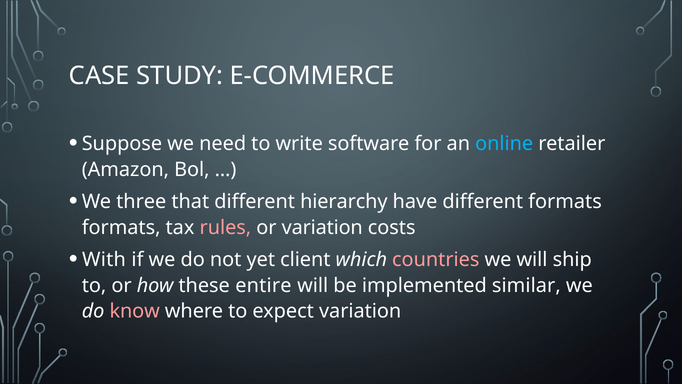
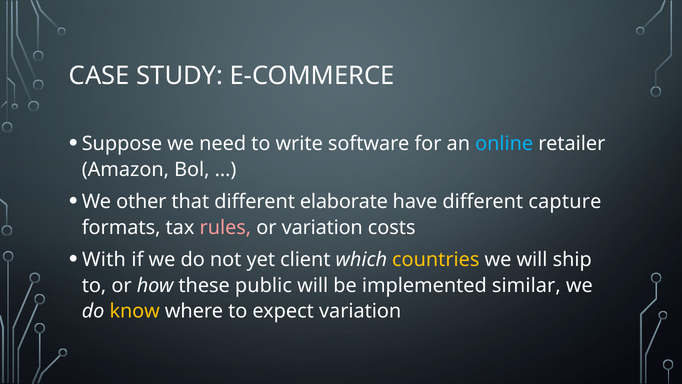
three: three -> other (141, 202)
hierarchy: hierarchy -> elaborate (344, 202)
different formats: formats -> capture (565, 202)
countries colour: pink -> yellow (436, 259)
entire: entire -> public (263, 285)
know colour: pink -> yellow (135, 311)
